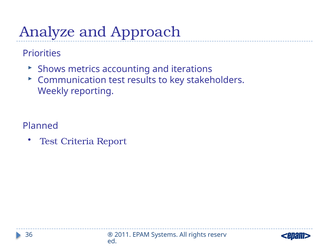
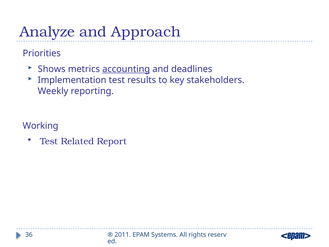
accounting underline: none -> present (126, 69)
iterations: iterations -> deadlines (192, 69)
Communication: Communication -> Implementation (72, 80)
Planned: Planned -> Working (41, 126)
Criteria: Criteria -> Related (77, 141)
